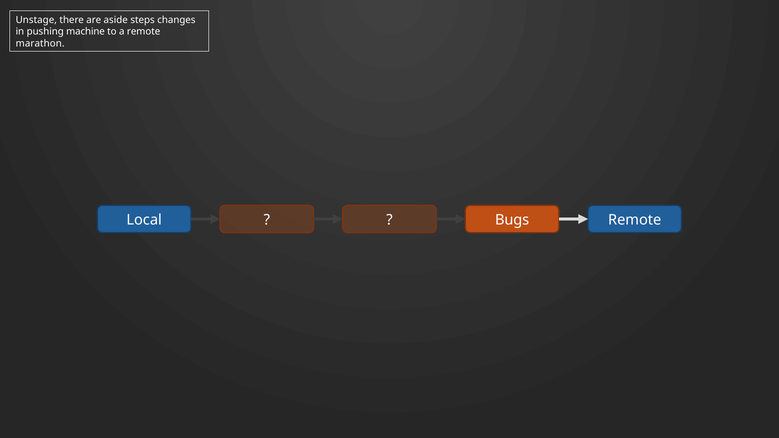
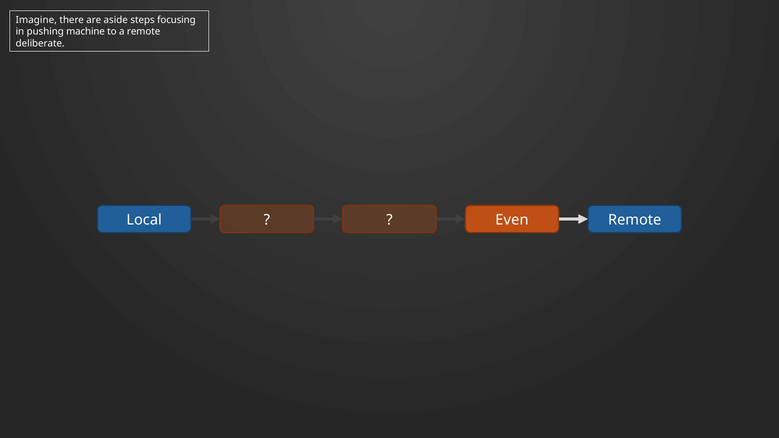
Unstage: Unstage -> Imagine (36, 20)
changes: changes -> focusing (176, 20)
marathon: marathon -> deliberate (40, 43)
Bugs: Bugs -> Even (512, 220)
